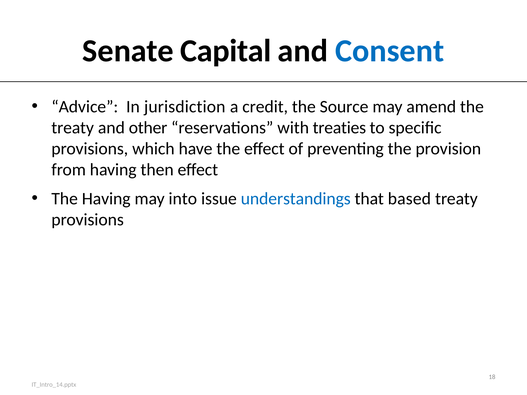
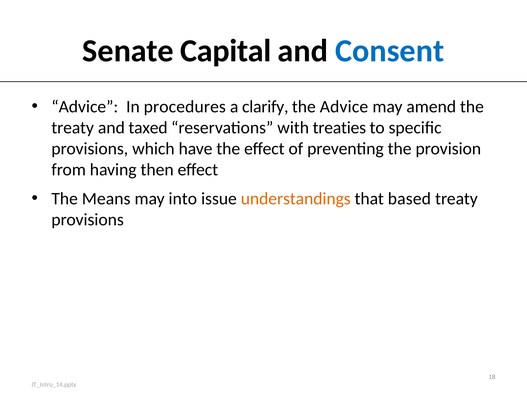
jurisdiction: jurisdiction -> procedures (185, 107)
credit: credit -> clarify (265, 107)
the Source: Source -> Advice (344, 107)
other: other -> taxed (148, 128)
The Having: Having -> Means (106, 199)
understandings colour: blue -> orange (296, 199)
